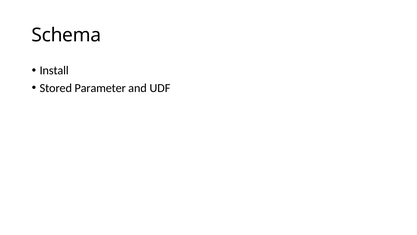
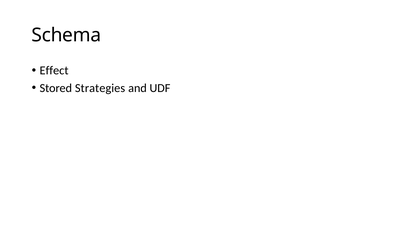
Install: Install -> Effect (54, 70)
Parameter: Parameter -> Strategies (100, 88)
